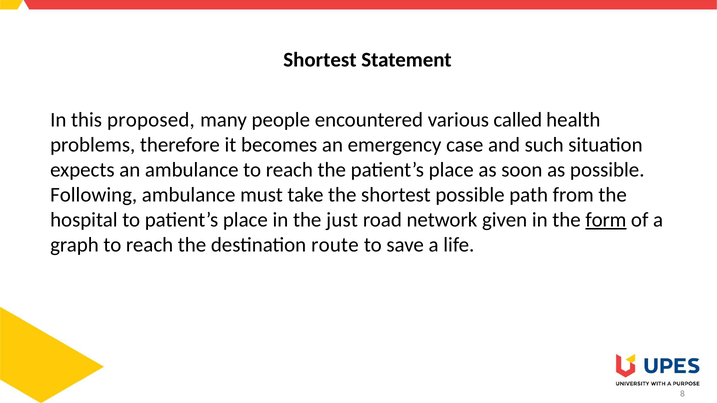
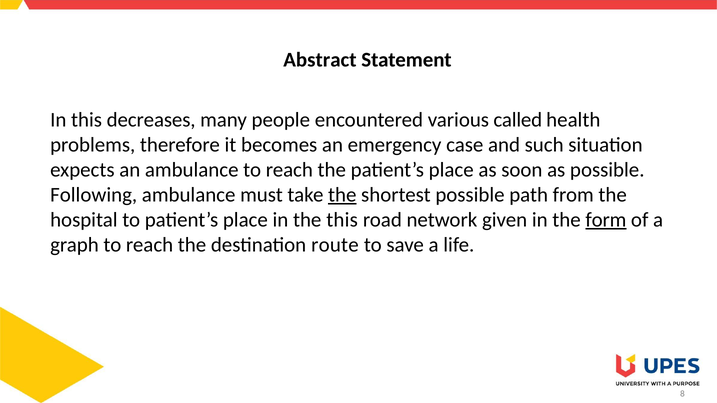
Shortest: Shortest -> Abstract (320, 60)
proposed: proposed -> decreases (151, 120)
the underline: none -> present (342, 195)
the just: just -> this (342, 220)
